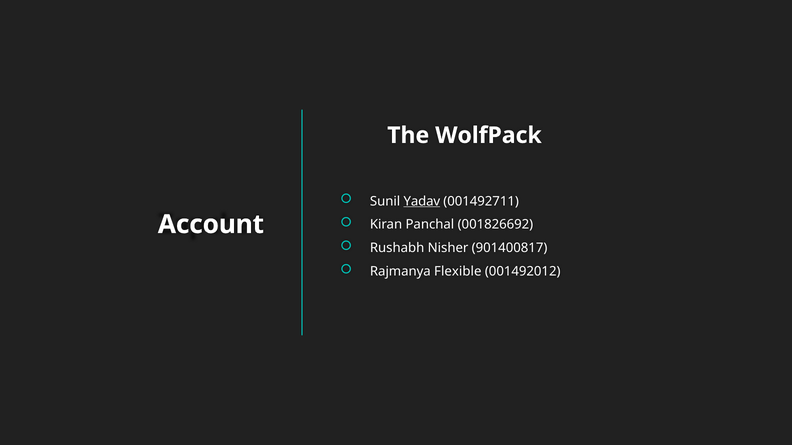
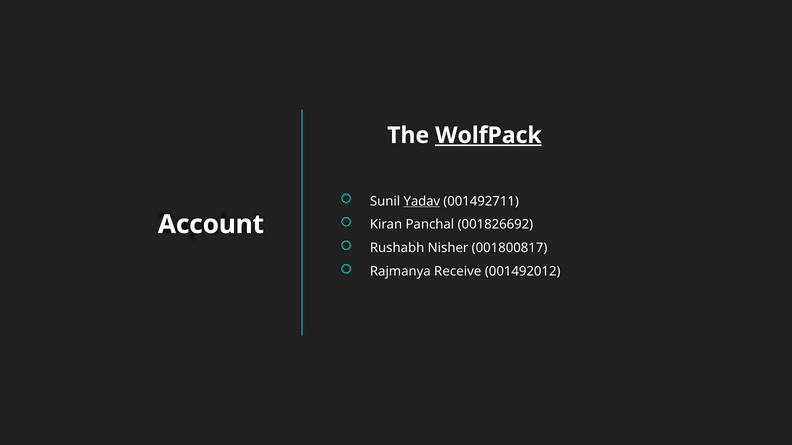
WolfPack underline: none -> present (488, 135)
901400817: 901400817 -> 001800817 (510, 248)
Flexible: Flexible -> Receive (458, 272)
